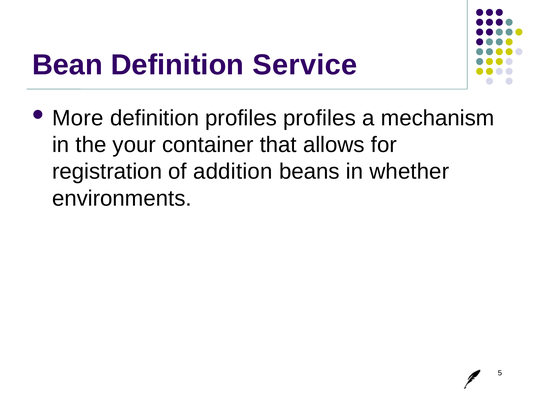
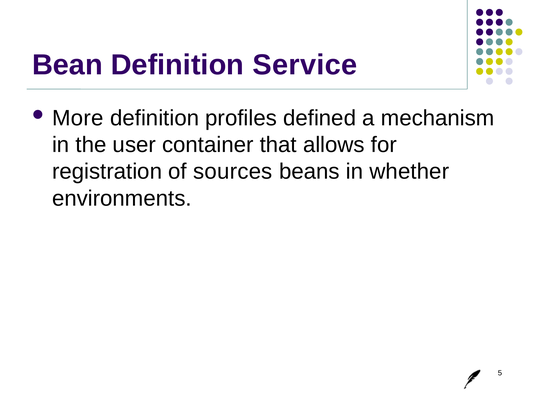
profiles profiles: profiles -> defined (320, 118)
your: your -> user (134, 145)
addition: addition -> sources (233, 171)
